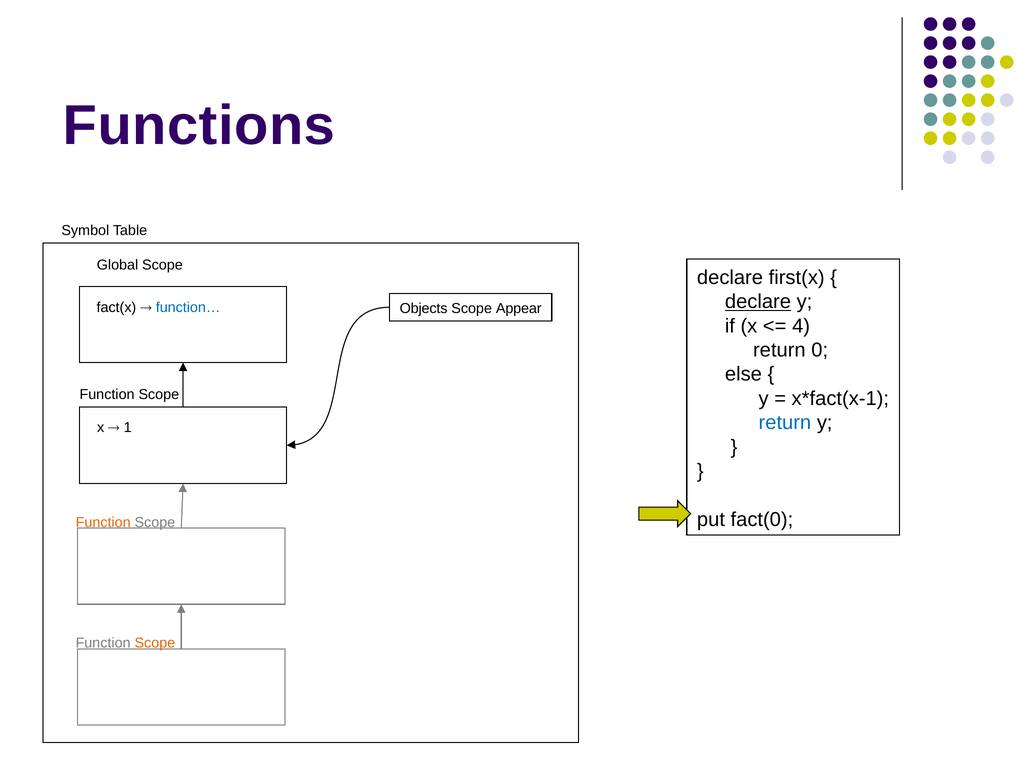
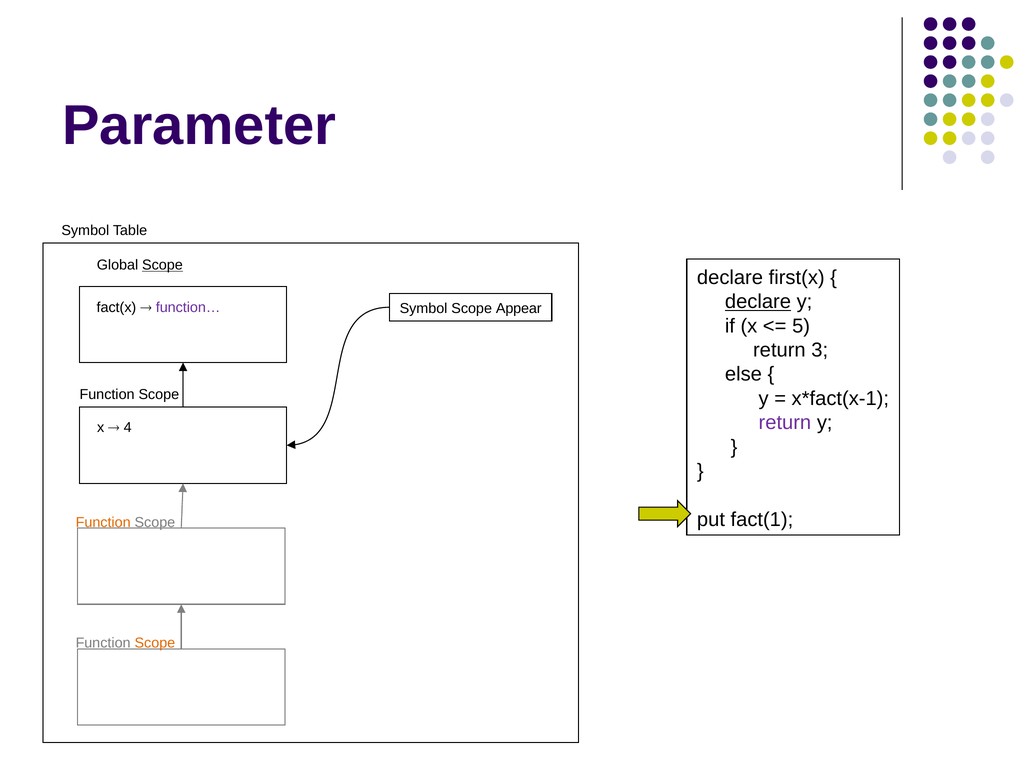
Functions: Functions -> Parameter (199, 126)
Scope underline: none -> present (162, 265)
function… colour: blue -> purple (188, 307)
Objects: Objects -> Symbol (424, 308)
4: 4 -> 5 (801, 326)
0: 0 -> 3 (820, 350)
return colour: blue -> purple (785, 423)
1: 1 -> 4 (128, 427)
fact(0: fact(0 -> fact(1 (762, 519)
